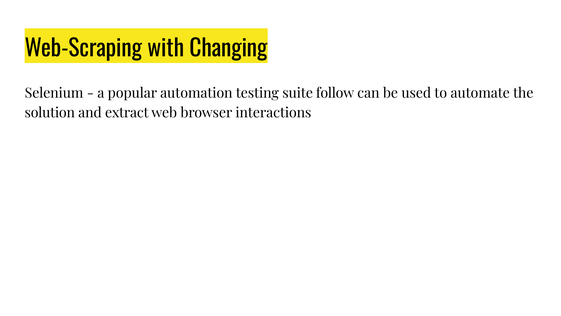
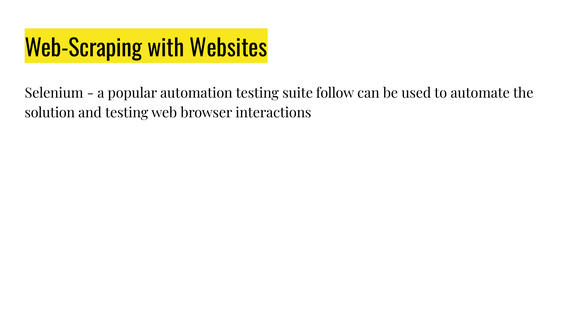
Changing: Changing -> Websites (228, 49)
and extract: extract -> testing (127, 113)
